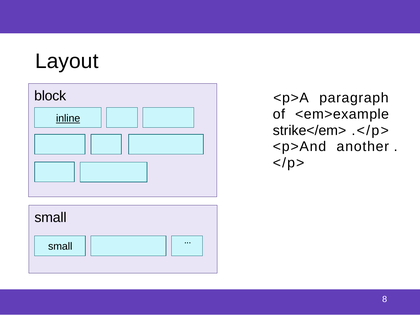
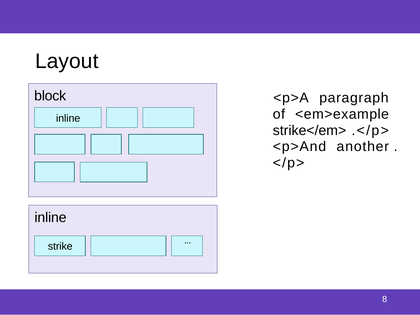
inline underline: present -> none (68, 118)
small: small -> inline (50, 217)
small: small -> strike (60, 247)
